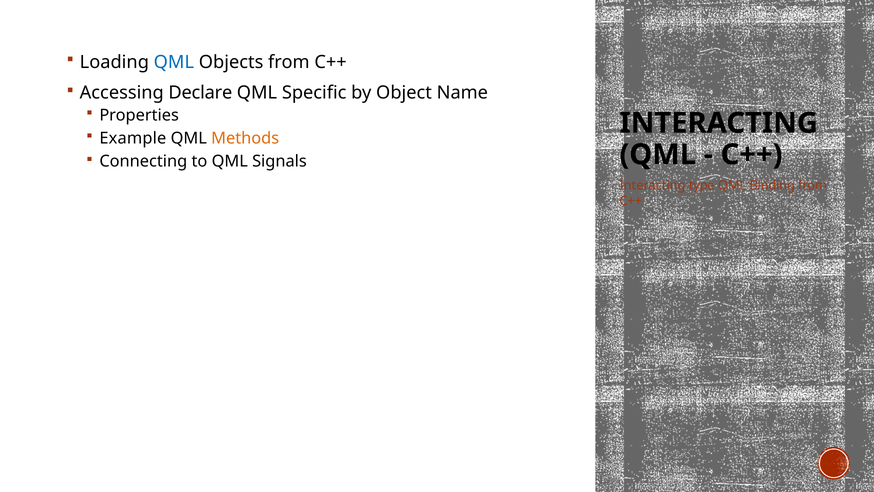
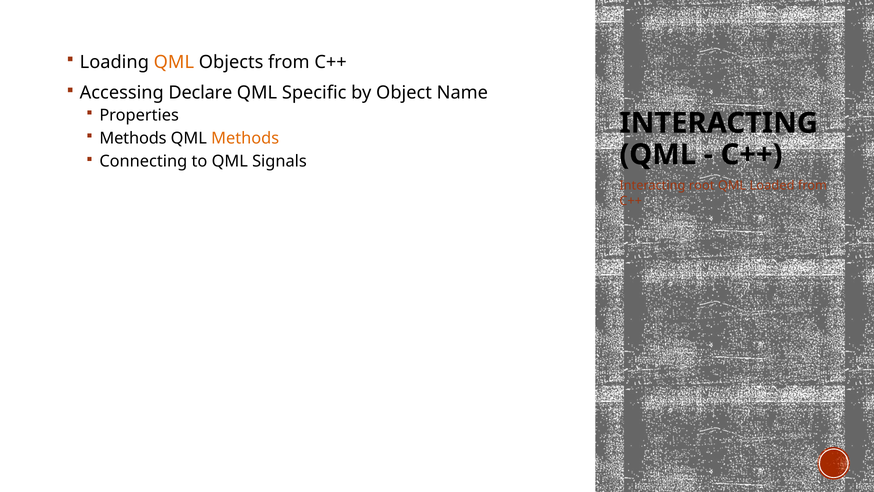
QML colour: blue -> orange (174, 62)
Example: Example -> Methods (133, 138)
type: type -> root (702, 186)
Binding: Binding -> Loaded (772, 186)
